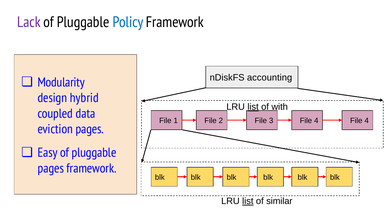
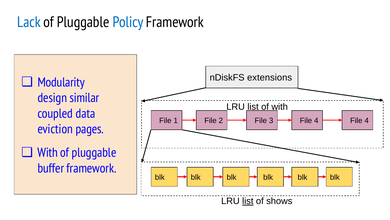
Lack colour: purple -> blue (29, 22)
accounting: accounting -> extensions (270, 77)
hybrid: hybrid -> similar (84, 98)
list underline: present -> none (253, 107)
Easy: Easy -> With (48, 152)
pages: pages -> buffer (51, 168)
similar: similar -> shows (279, 201)
